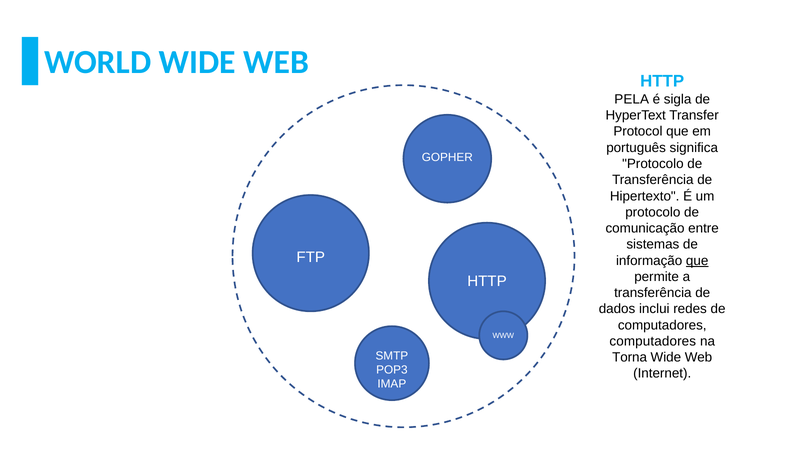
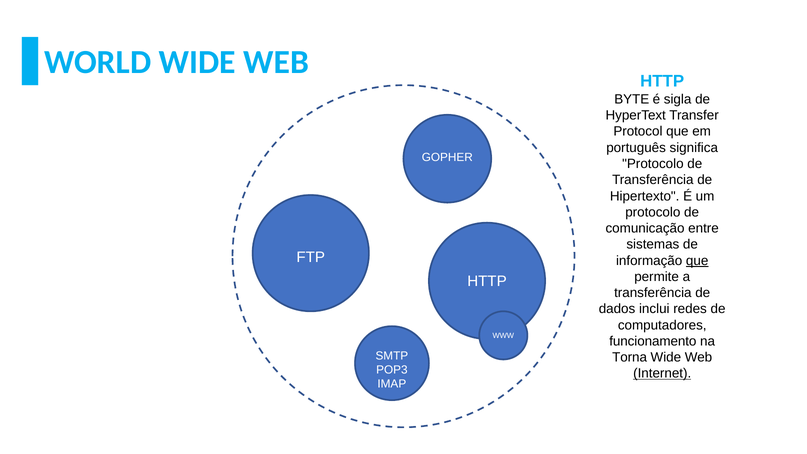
PELA: PELA -> BYTE (632, 99)
computadores: computadores -> funcionamento (653, 341)
Internet underline: none -> present (662, 374)
